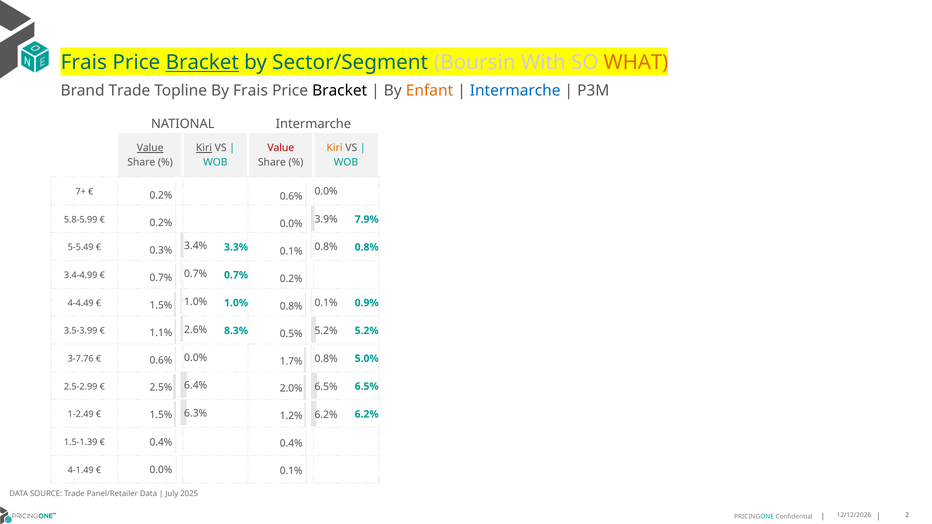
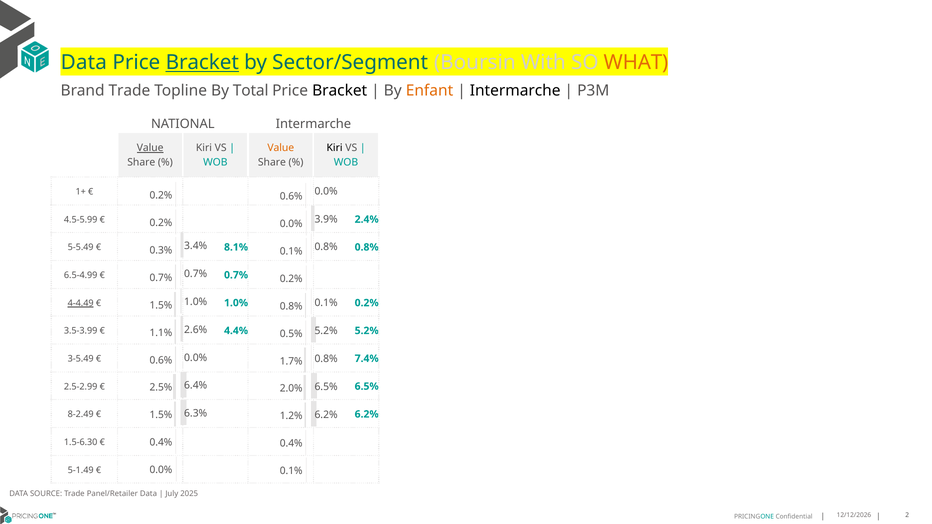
Frais: Frais -> Data (84, 63)
By Frais: Frais -> Total (251, 91)
Intermarche colour: blue -> black (515, 91)
Kiri underline: present -> none (204, 148)
Value colour: red -> orange (281, 148)
Kiri colour: orange -> black (335, 148)
7+: 7+ -> 1+ (81, 192)
5.8-5.99: 5.8-5.99 -> 4.5-5.99 (81, 220)
7.9%: 7.9% -> 2.4% (367, 219)
3.3%: 3.3% -> 8.1% (236, 247)
3.4-4.99: 3.4-4.99 -> 6.5-4.99 (81, 275)
4-4.49 underline: none -> present (81, 303)
1.0% 0.9%: 0.9% -> 0.2% (367, 303)
8.3%: 8.3% -> 4.4% (236, 331)
3-7.76: 3-7.76 -> 3-5.49 (81, 359)
5.0%: 5.0% -> 7.4% (367, 359)
1-2.49: 1-2.49 -> 8-2.49 (81, 415)
1.5-1.39: 1.5-1.39 -> 1.5-6.30 (81, 442)
4-1.49: 4-1.49 -> 5-1.49 (81, 470)
